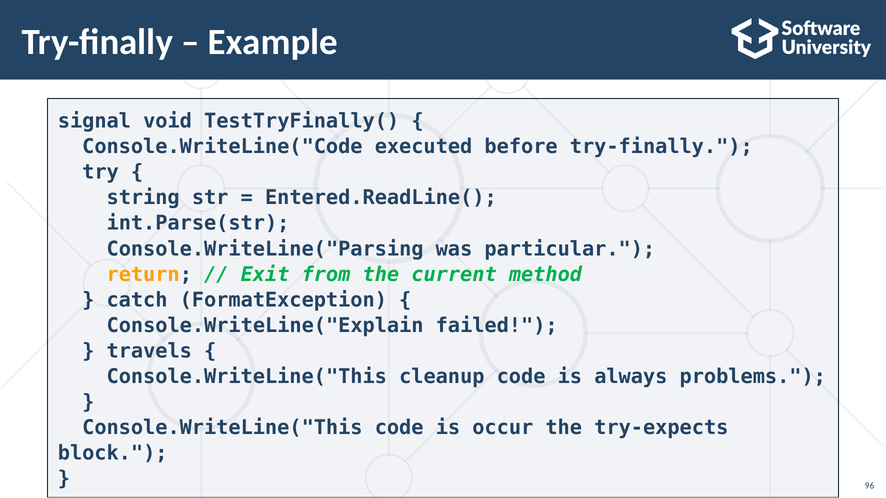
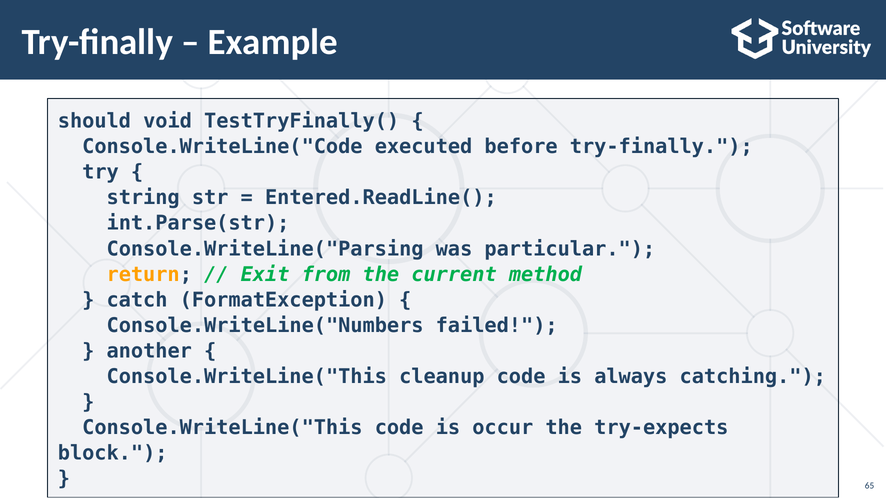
signal: signal -> should (94, 121)
Console.WriteLine("Explain: Console.WriteLine("Explain -> Console.WriteLine("Numbers (265, 326)
travels: travels -> another (149, 351)
problems: problems -> catching (753, 377)
96: 96 -> 65 (870, 486)
